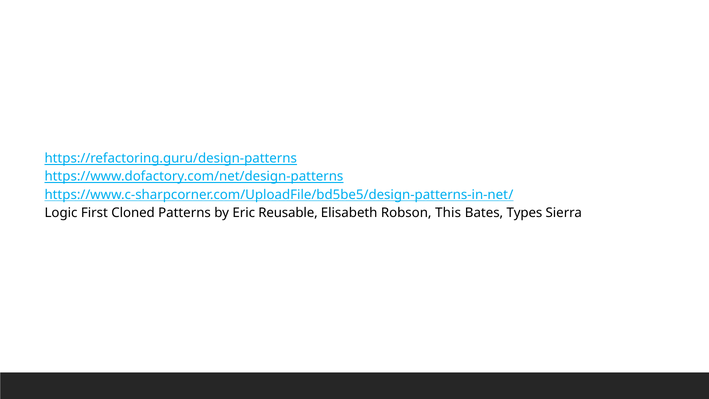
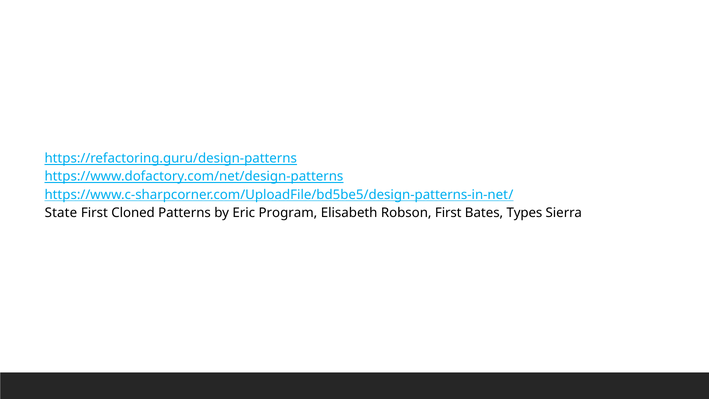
Logic: Logic -> State (61, 213)
Reusable: Reusable -> Program (288, 213)
Robson This: This -> First (448, 213)
